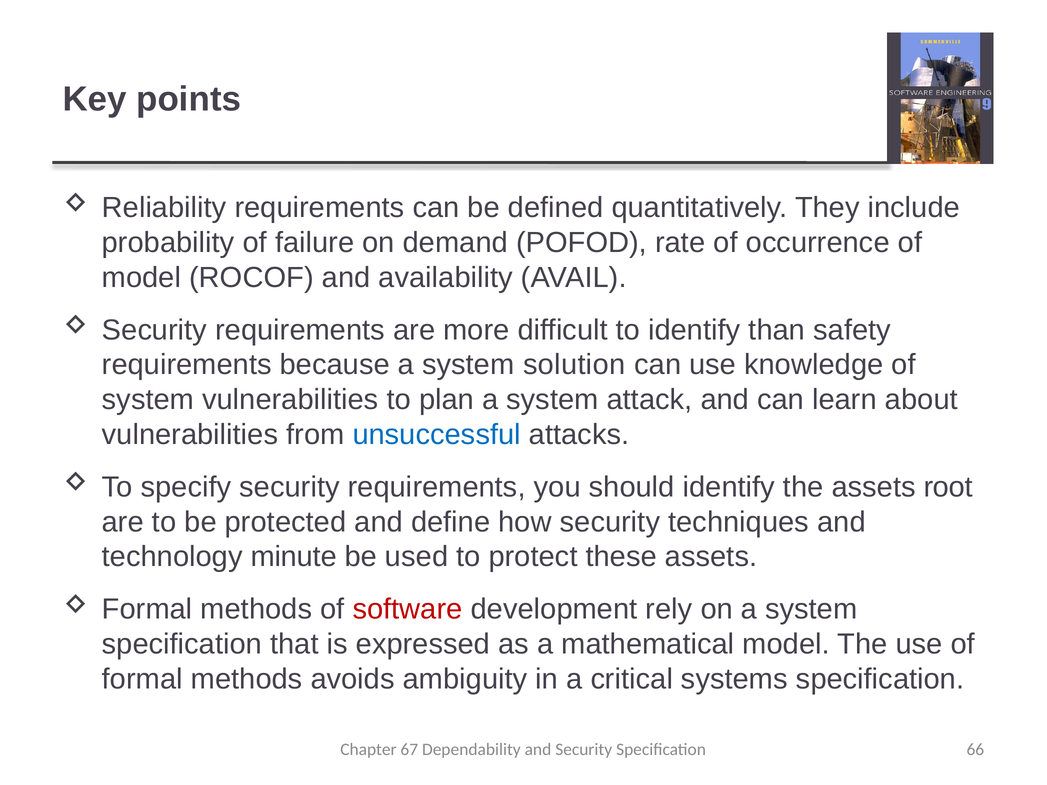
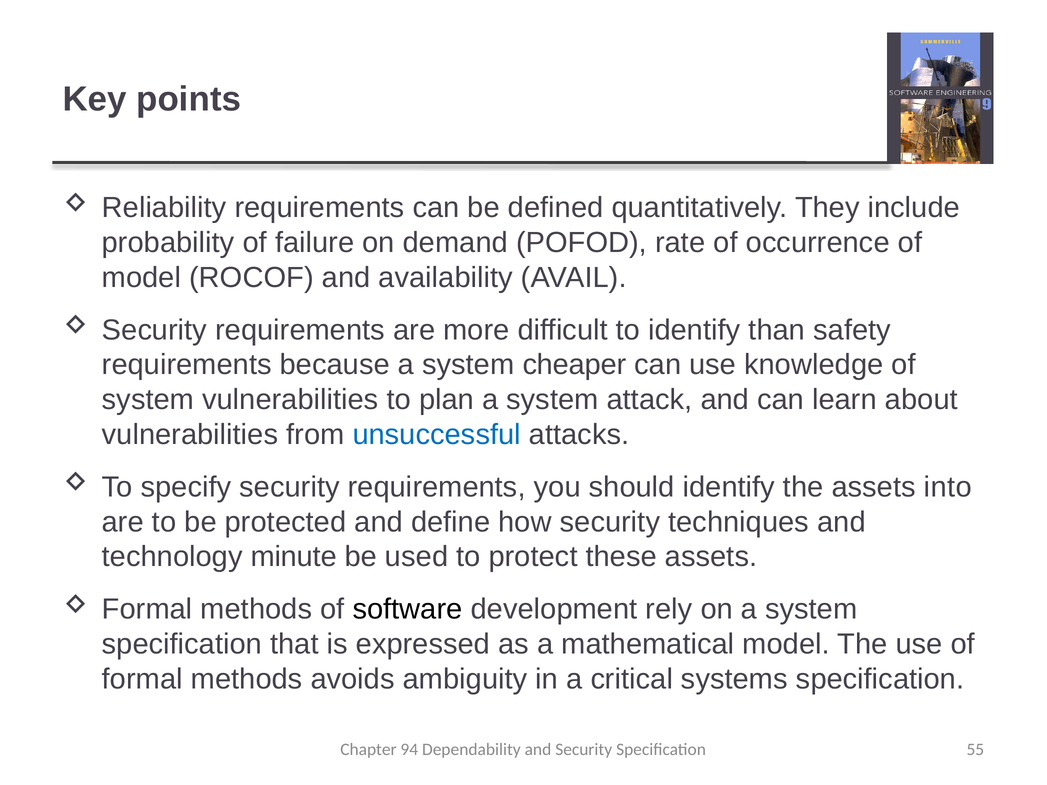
solution: solution -> cheaper (574, 365)
root: root -> into (948, 487)
software colour: red -> black (408, 609)
67: 67 -> 94 (409, 750)
66: 66 -> 55 (975, 750)
